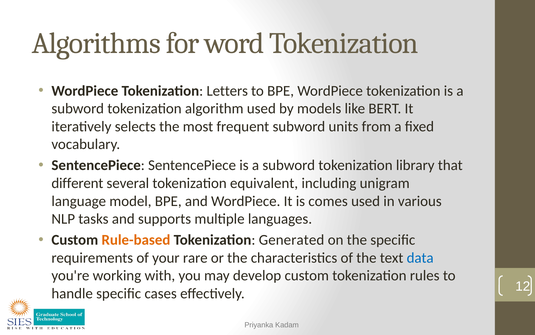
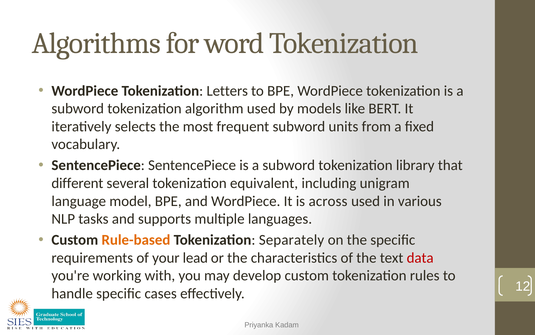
comes: comes -> across (328, 201)
Generated: Generated -> Separately (292, 240)
rare: rare -> lead (195, 257)
data colour: blue -> red (420, 257)
